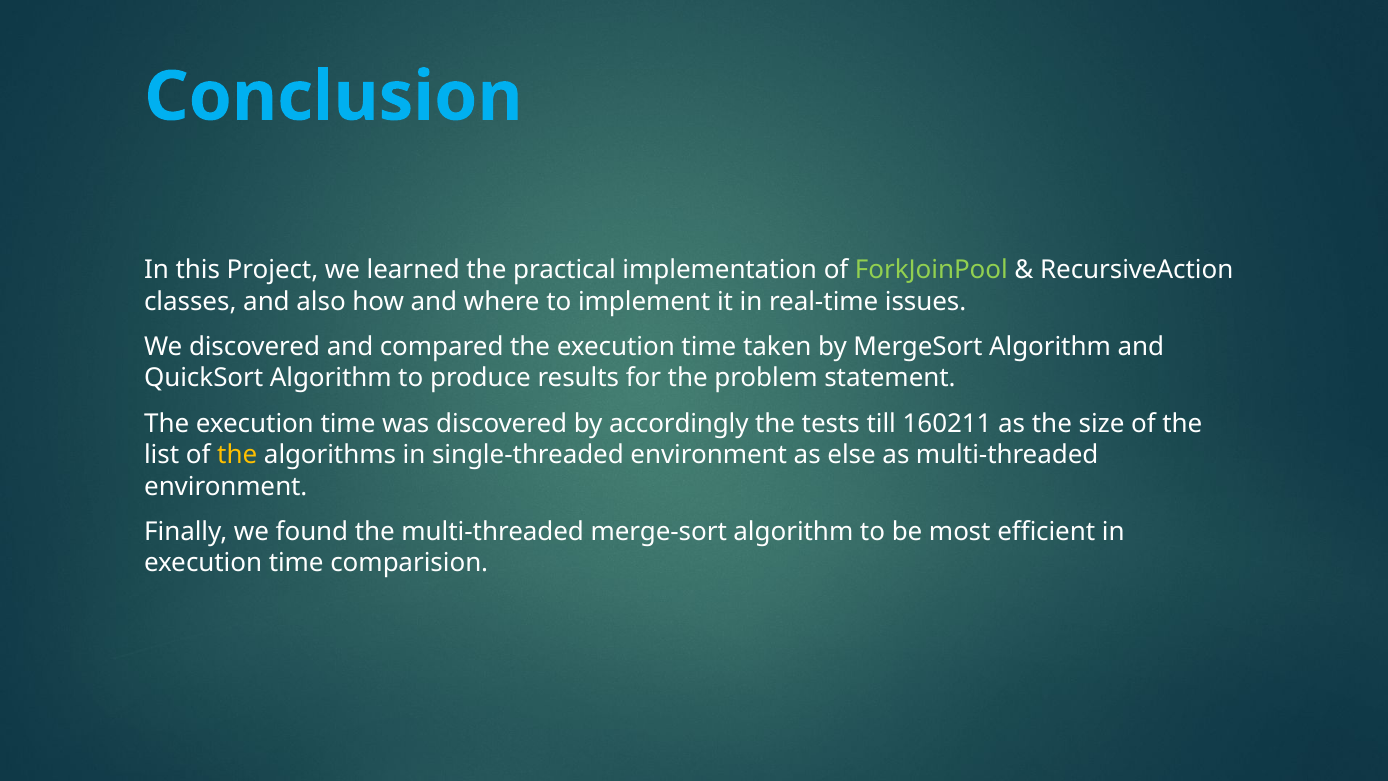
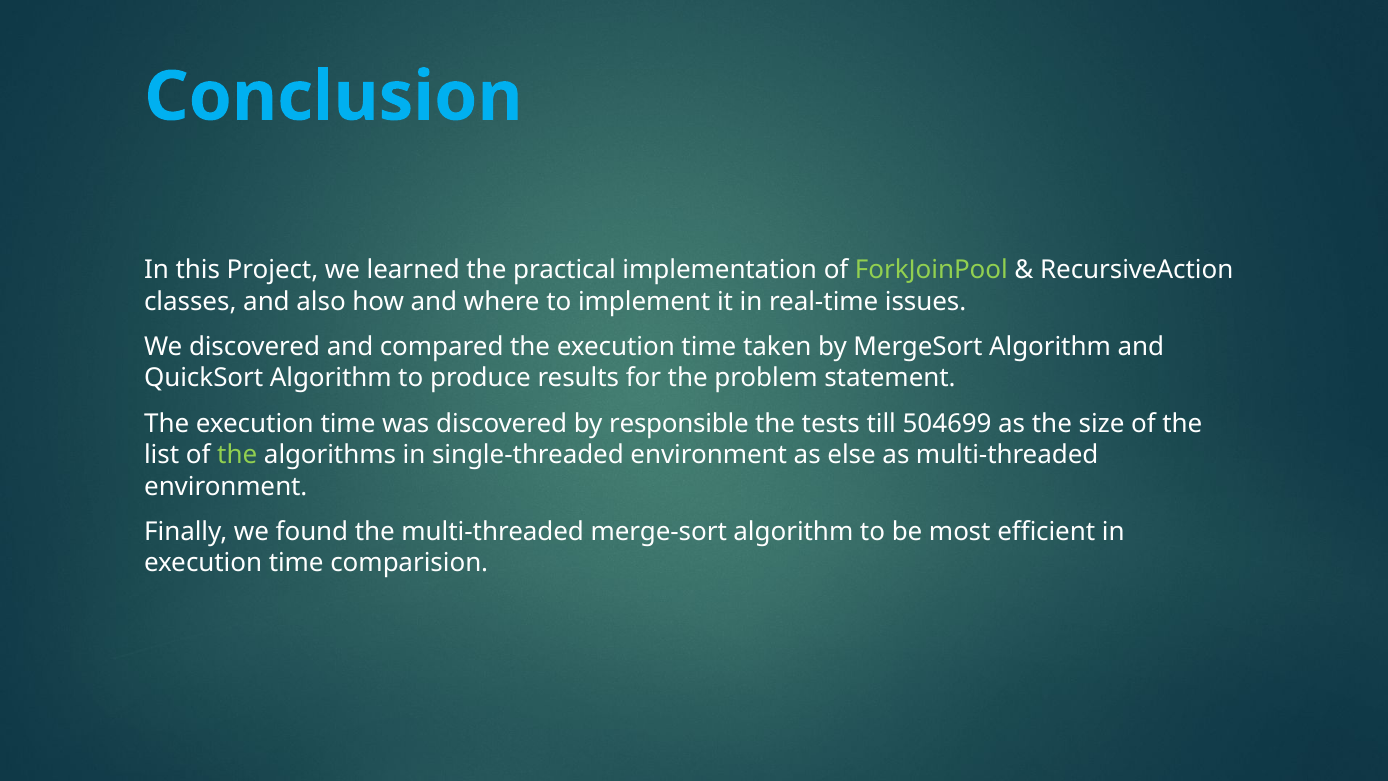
accordingly: accordingly -> responsible (679, 424)
160211: 160211 -> 504699 (947, 424)
the colour: yellow -> light green (237, 455)
